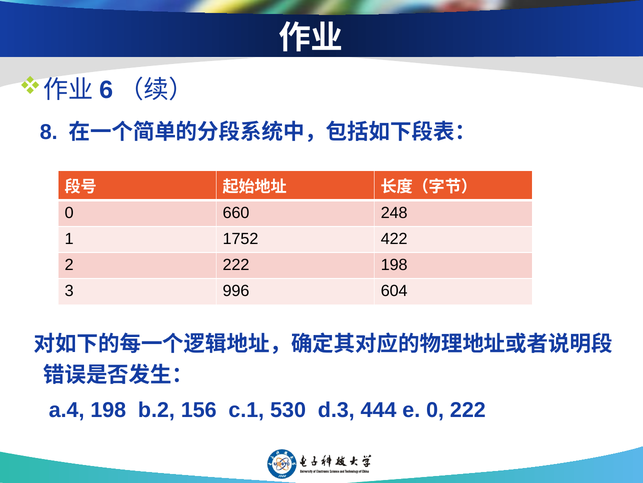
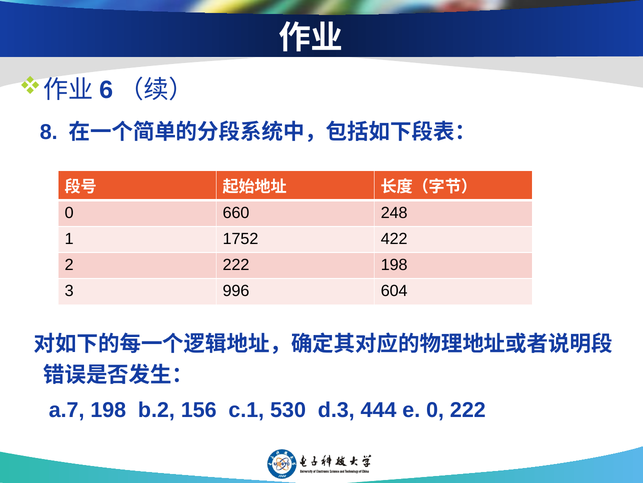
a.4: a.4 -> a.7 (67, 410)
